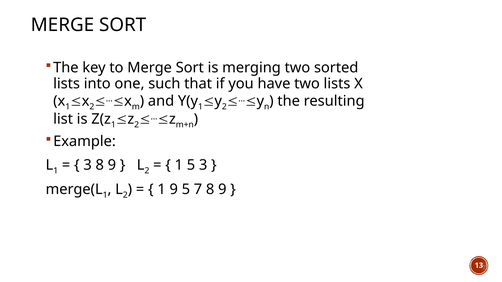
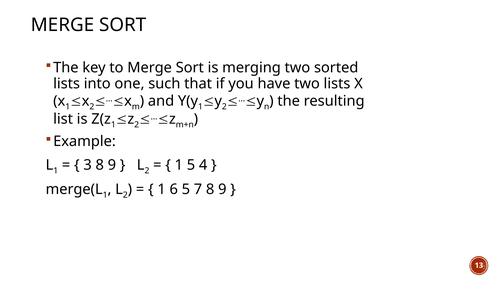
5 3: 3 -> 4 (203, 165)
1 9: 9 -> 6 (174, 190)
